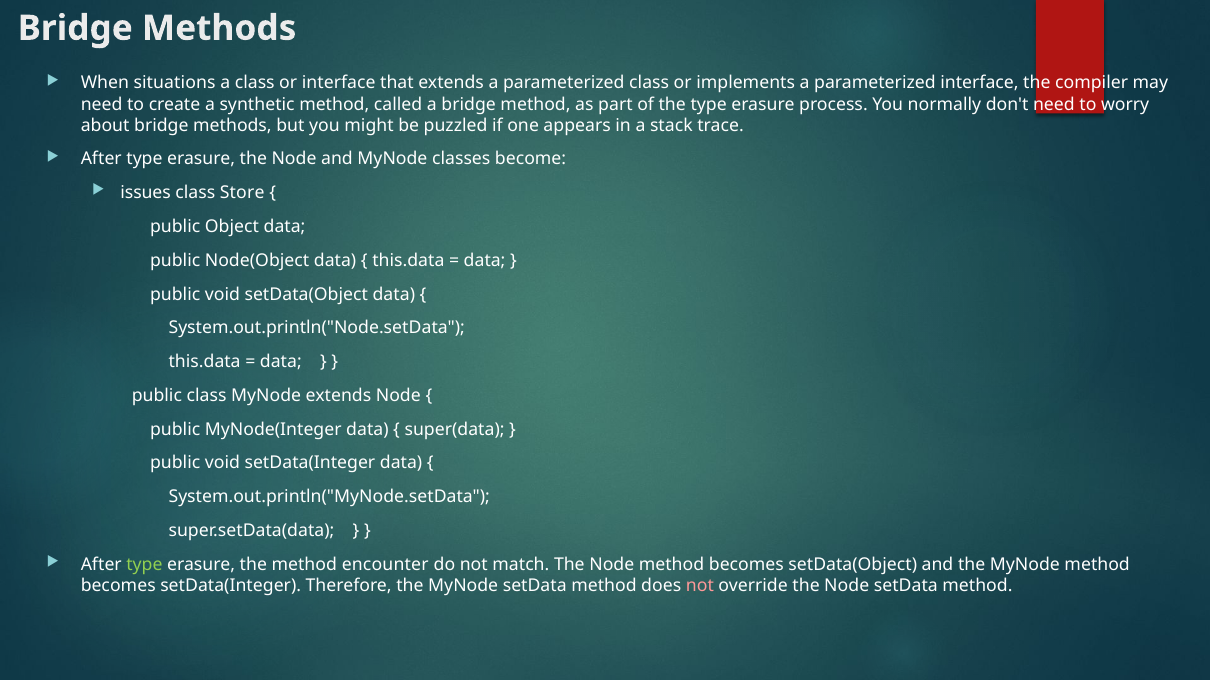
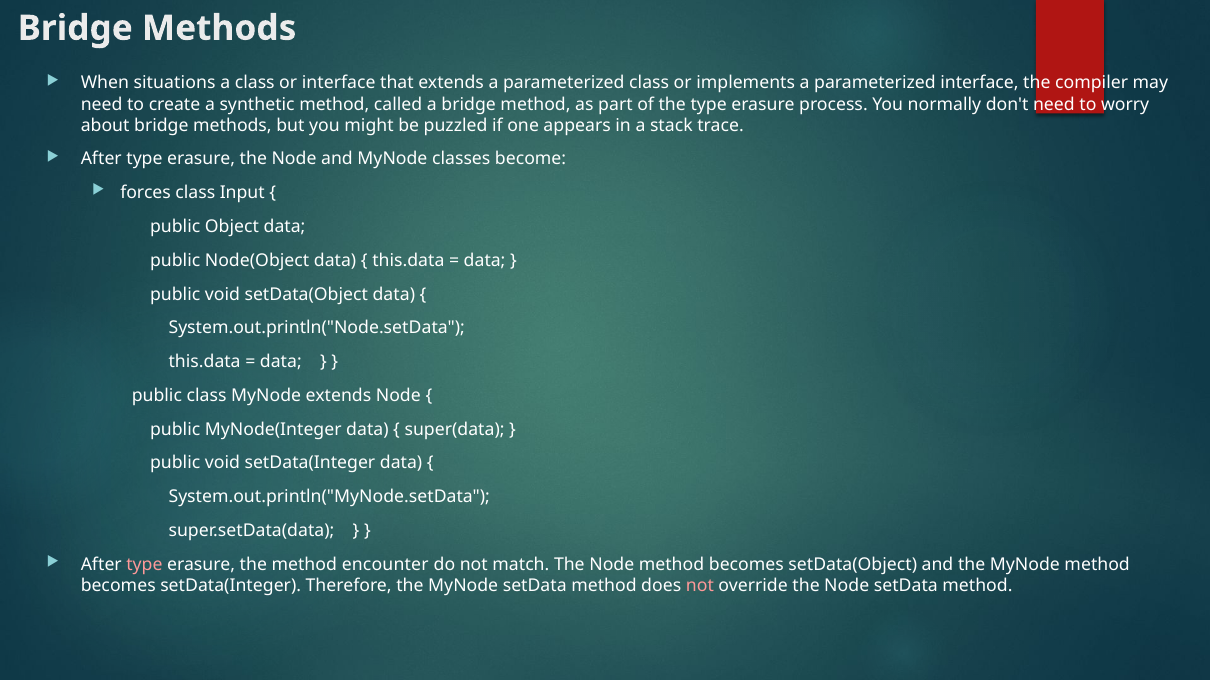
issues: issues -> forces (146, 193)
Store: Store -> Input (242, 193)
type colour: light green -> pink (144, 565)
